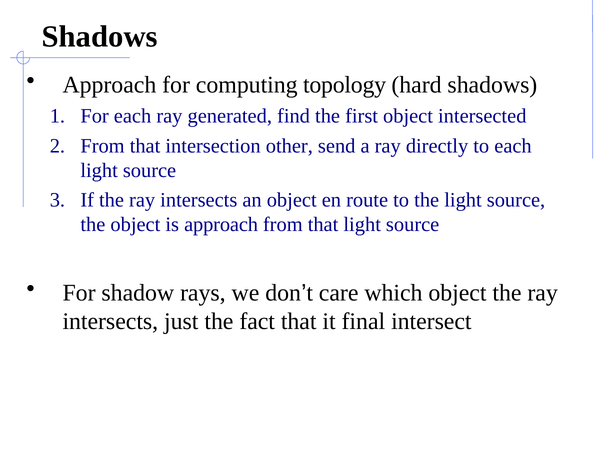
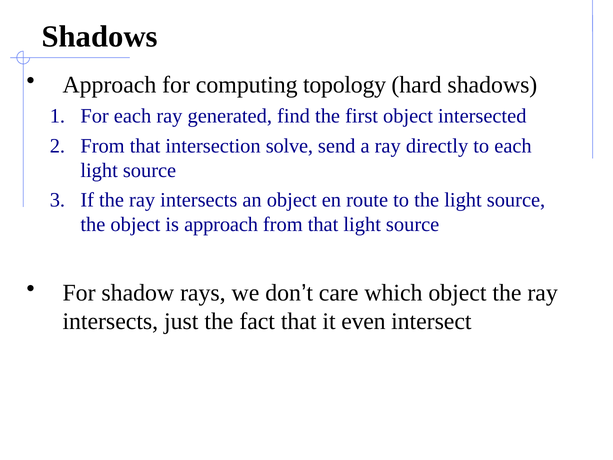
other: other -> solve (289, 146)
final: final -> even (363, 321)
